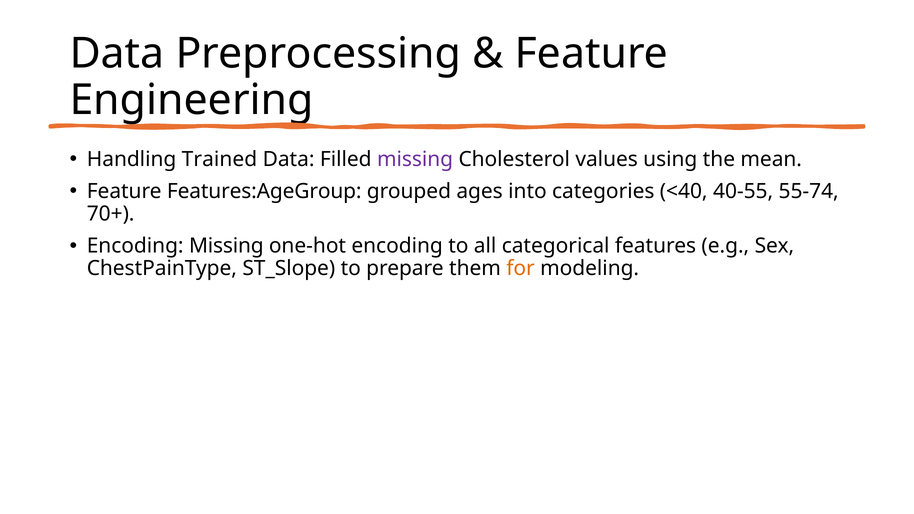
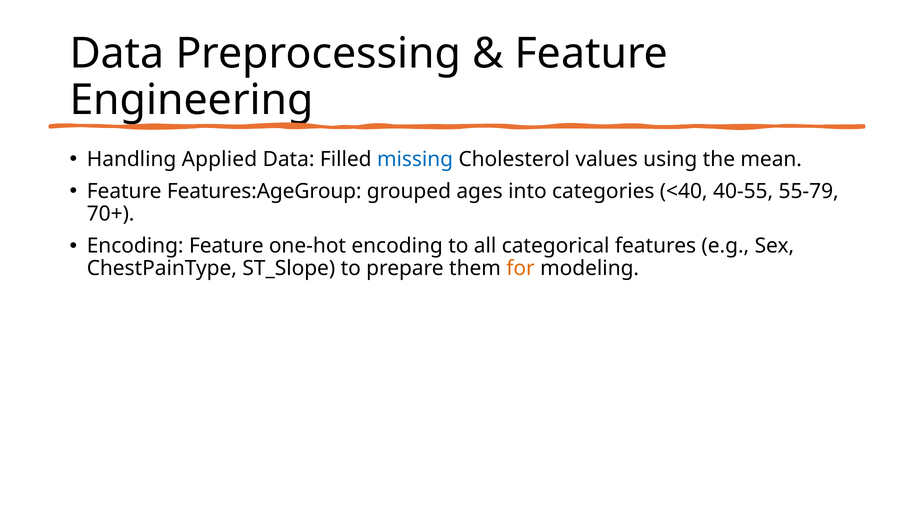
Trained: Trained -> Applied (219, 159)
missing colour: purple -> blue (415, 159)
55-74: 55-74 -> 55-79 (809, 191)
Encoding Missing: Missing -> Feature (226, 246)
